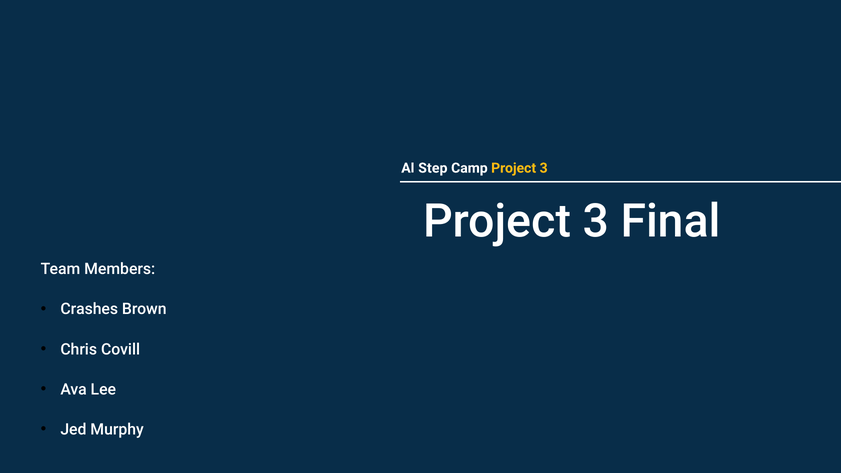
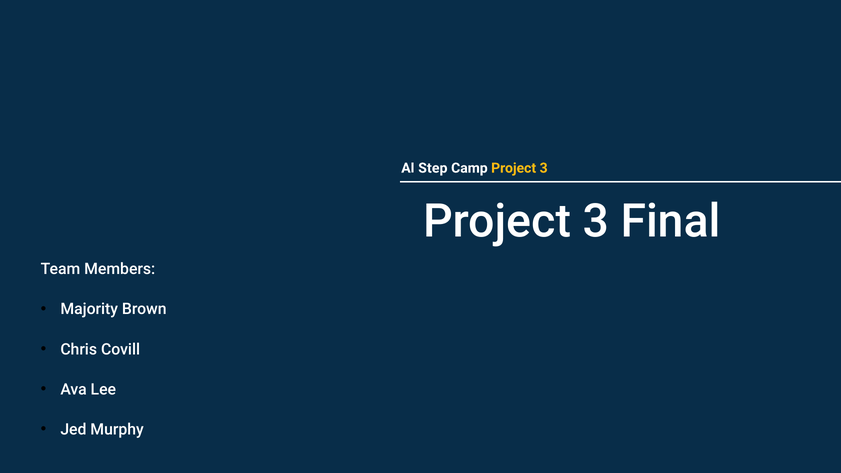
Crashes: Crashes -> Majority (89, 309)
